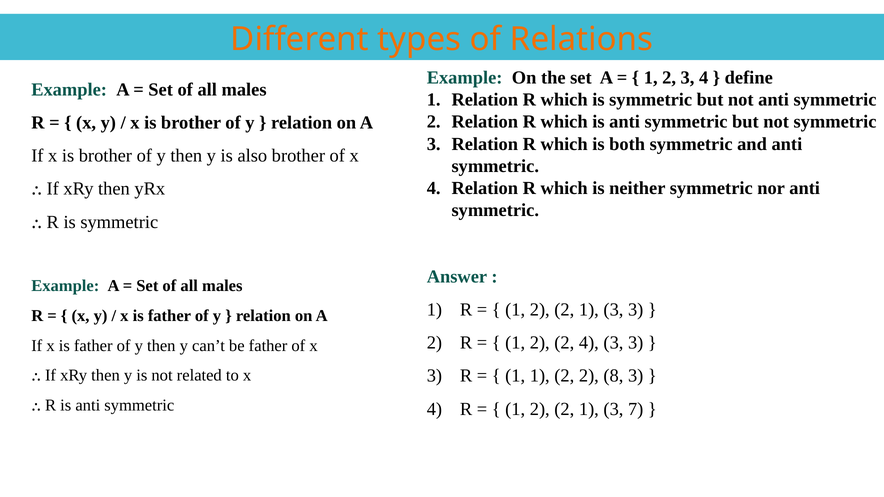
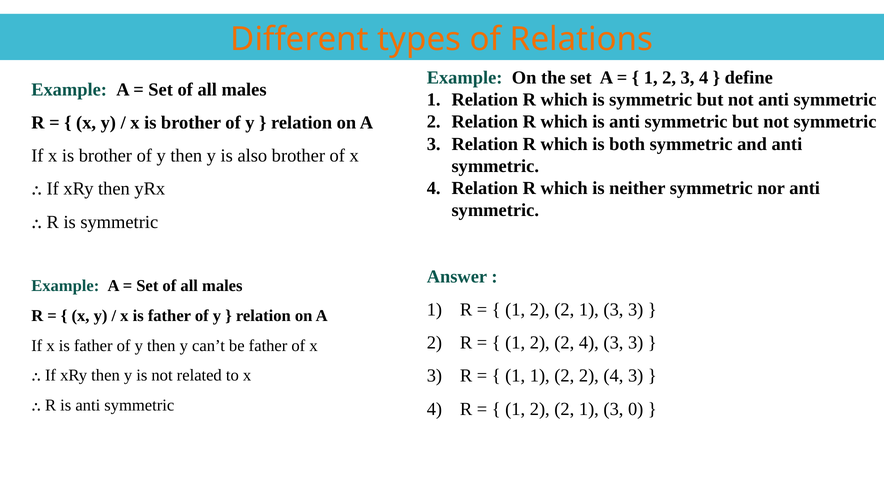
8: 8 -> 4 (613, 376)
7: 7 -> 0 (636, 409)
